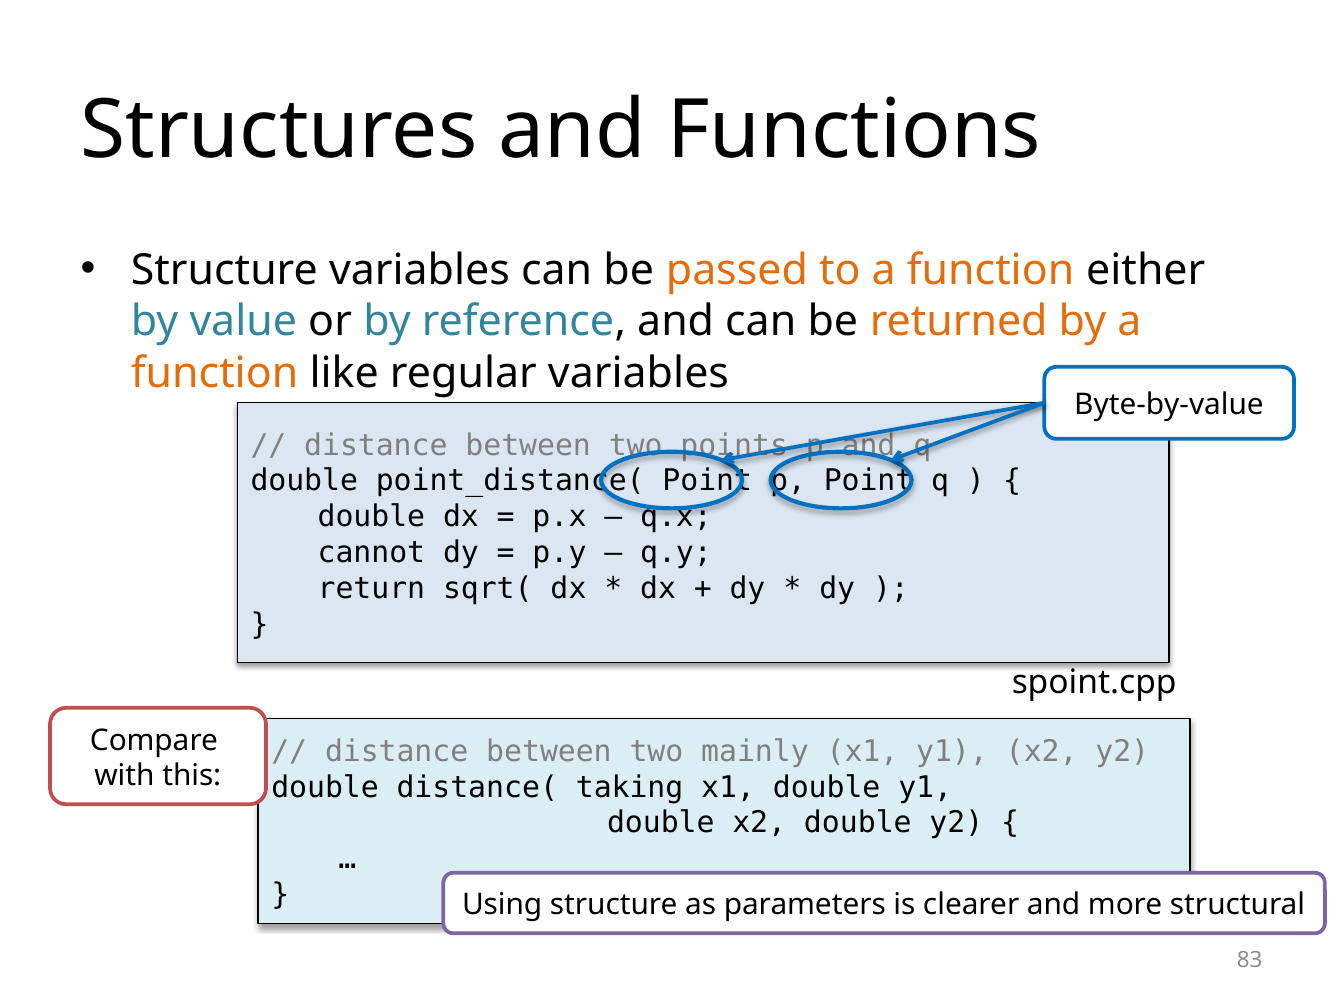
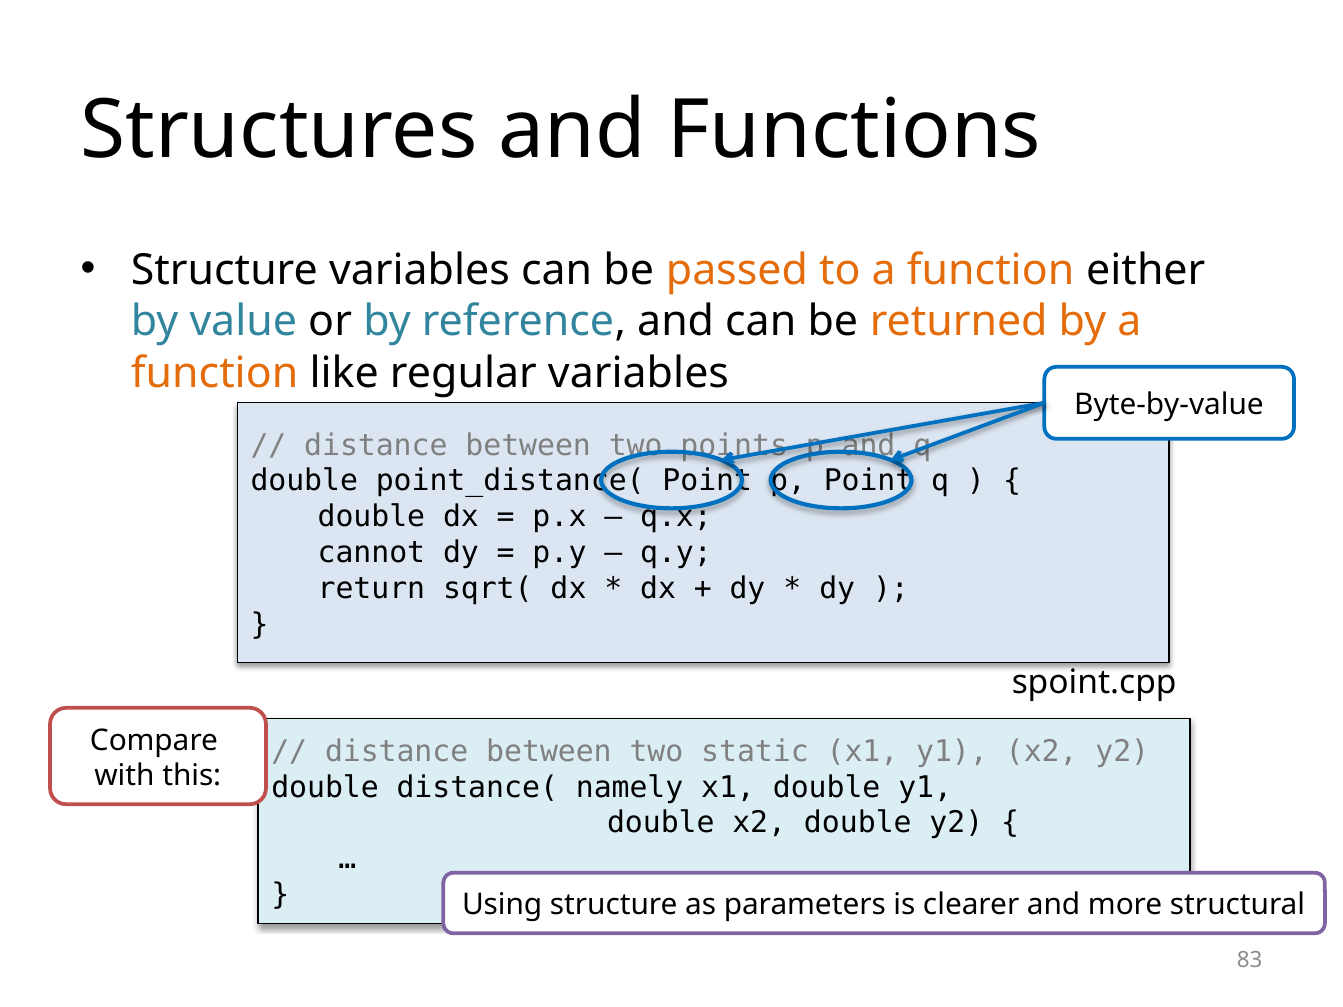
mainly: mainly -> static (755, 752)
taking: taking -> namely (630, 788)
